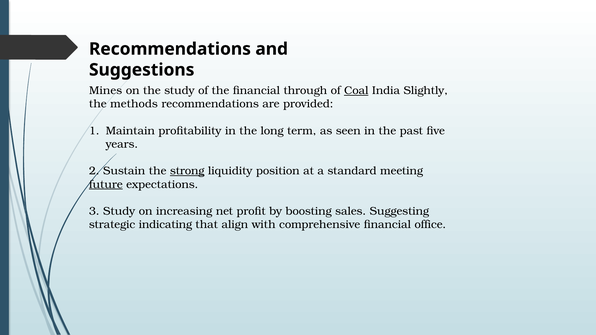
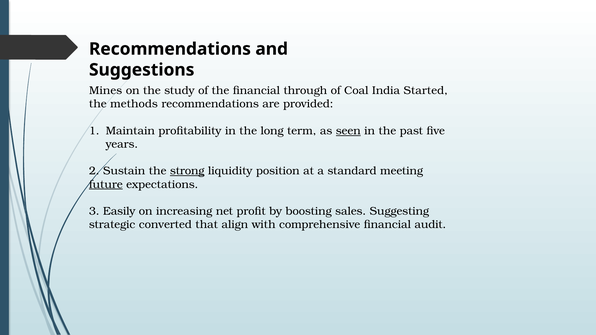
Coal underline: present -> none (356, 91)
Slightly: Slightly -> Started (426, 91)
seen underline: none -> present (348, 131)
3 Study: Study -> Easily (119, 211)
indicating: indicating -> converted (165, 225)
office: office -> audit (430, 225)
